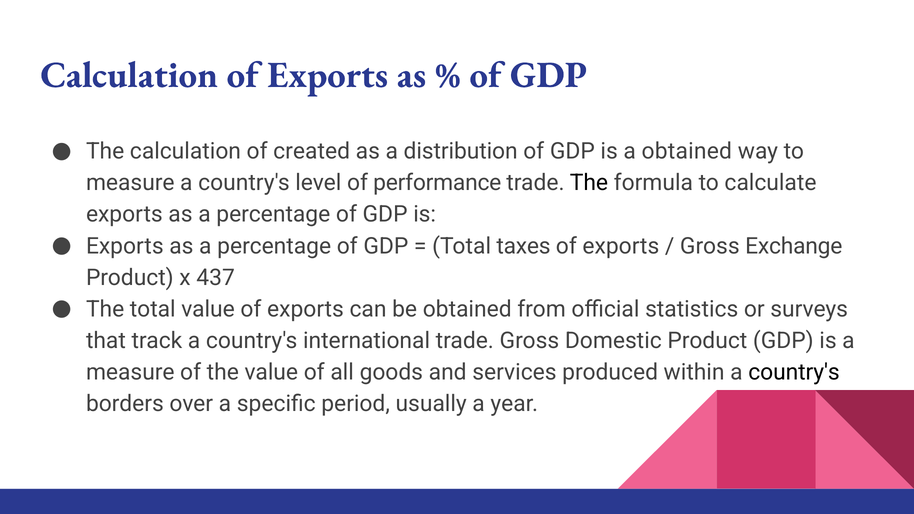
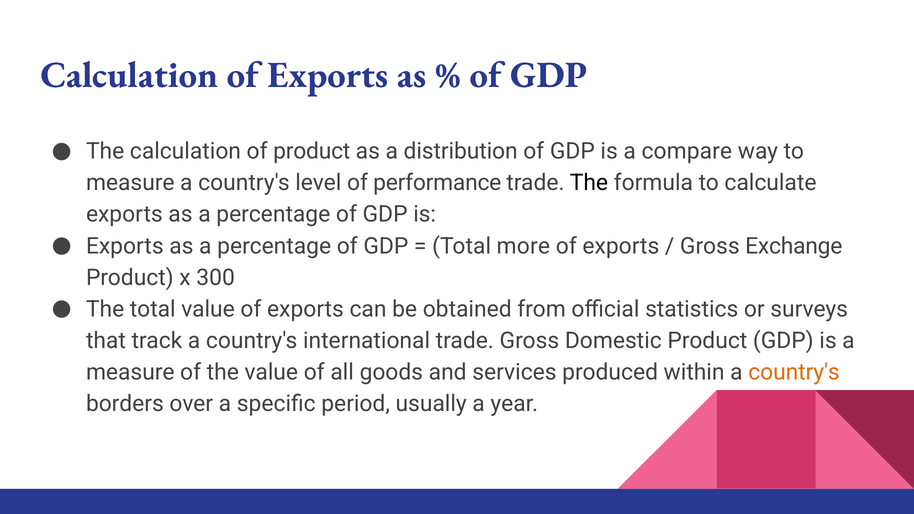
of created: created -> product (312, 151)
a obtained: obtained -> compare (687, 151)
taxes: taxes -> more (523, 246)
437: 437 -> 300 (216, 278)
country's colour: black -> orange (794, 372)
